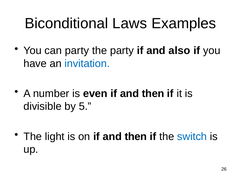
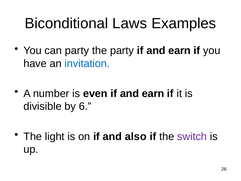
party if and also: also -> earn (180, 51)
even if and then: then -> earn (153, 93)
5: 5 -> 6 (85, 106)
on if and then: then -> also (136, 136)
switch colour: blue -> purple (192, 136)
